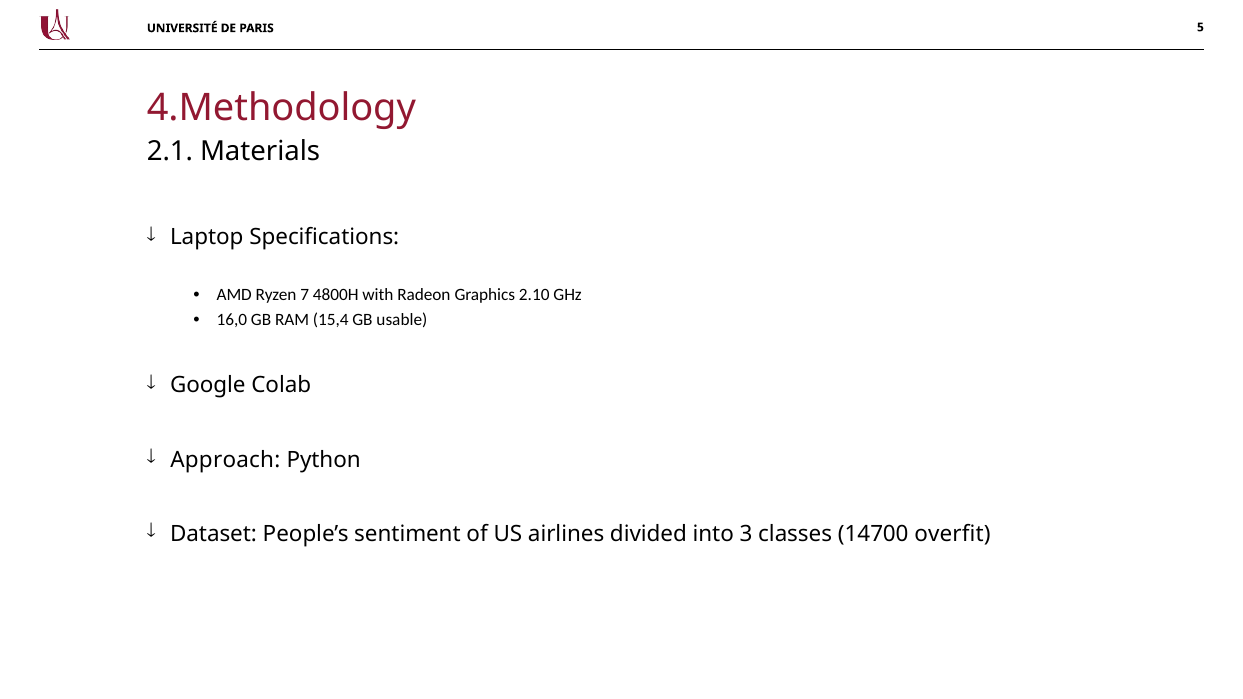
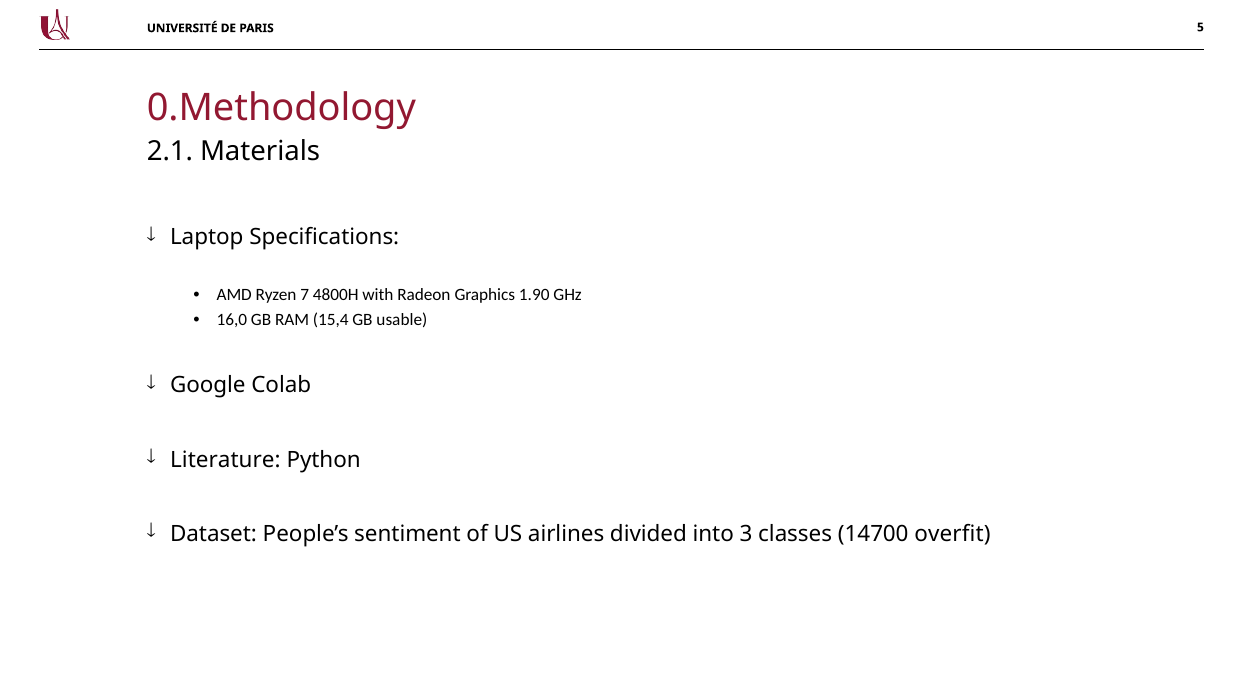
4.Methodology: 4.Methodology -> 0.Methodology (281, 108)
2.10: 2.10 -> 1.90 (534, 295)
Approach: Approach -> Literature (225, 460)
